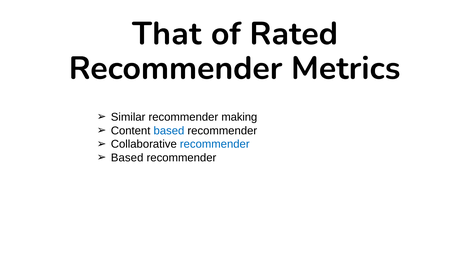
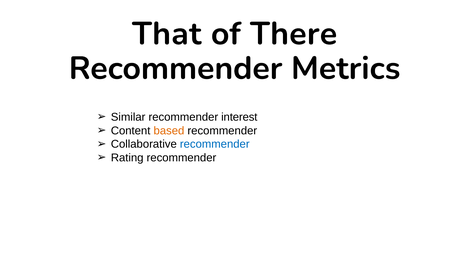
Rated: Rated -> There (294, 34)
making: making -> interest (239, 117)
based colour: blue -> orange (169, 131)
Based: Based -> Rating (127, 158)
